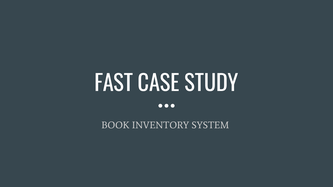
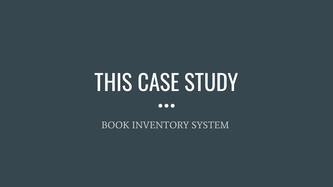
FAST: FAST -> THIS (113, 84)
